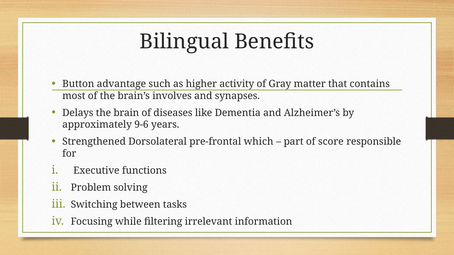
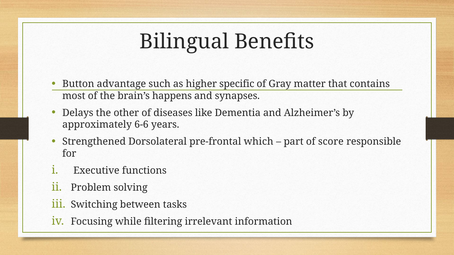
activity: activity -> specific (237, 84)
involves: involves -> happens (172, 96)
brain: brain -> other (126, 113)
9-6: 9-6 -> 6-6 (141, 125)
